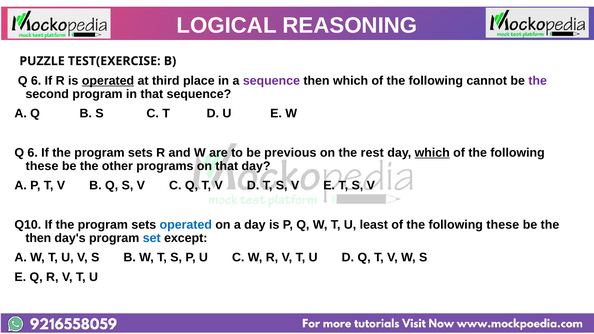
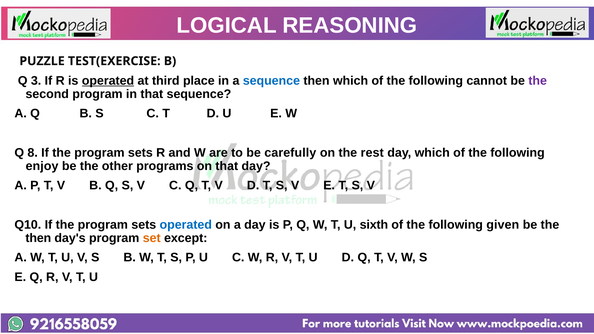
6: 6 -> 3 (36, 81)
sequence colour: purple -> blue (271, 81)
6: 6 -> 8 (33, 153)
previous: previous -> carefully (290, 153)
which underline: present -> none (432, 153)
these: these -> enjoy (42, 166)
least: least -> sixth (374, 225)
these: these -> given (503, 225)
set colour: blue -> orange (152, 238)
